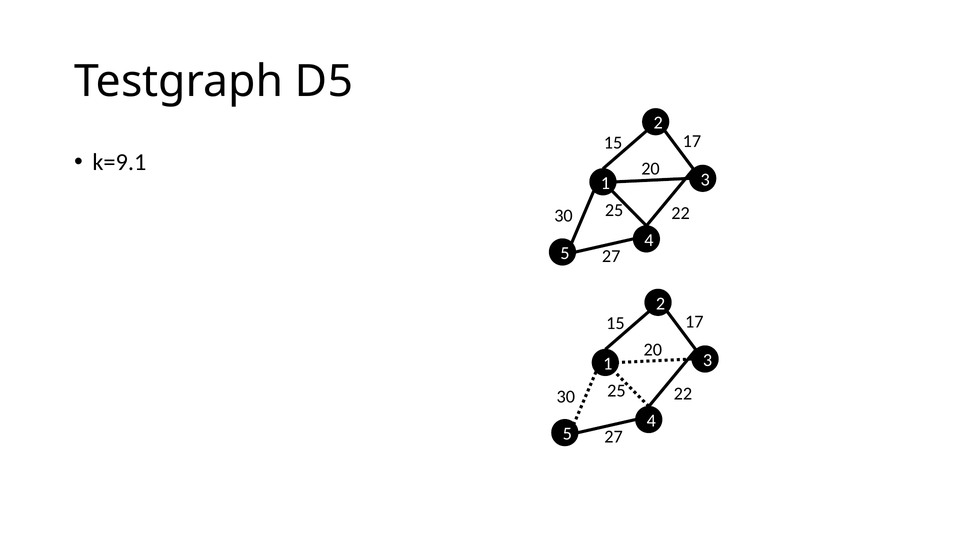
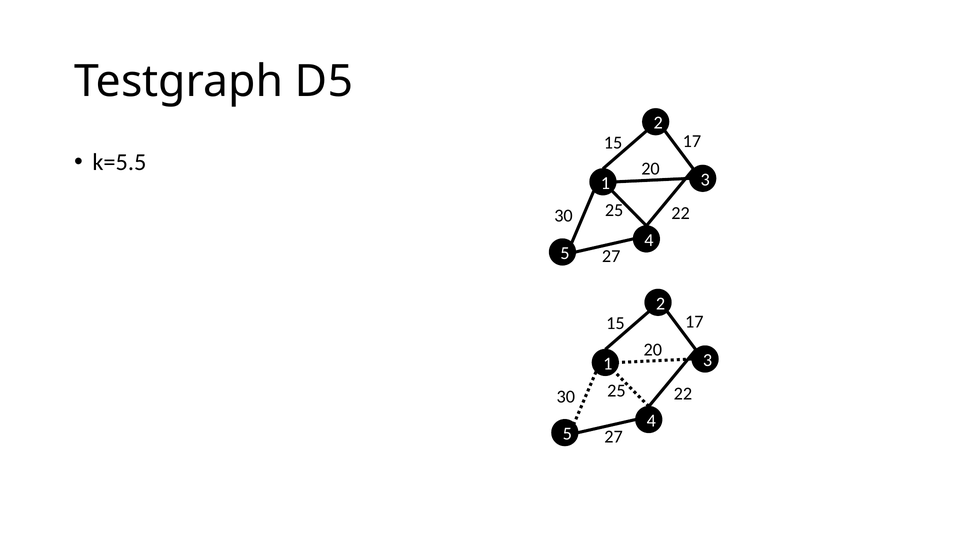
k=9.1: k=9.1 -> k=5.5 (119, 162)
